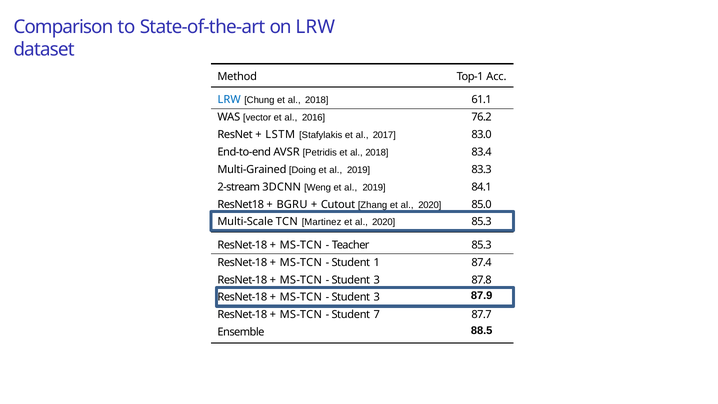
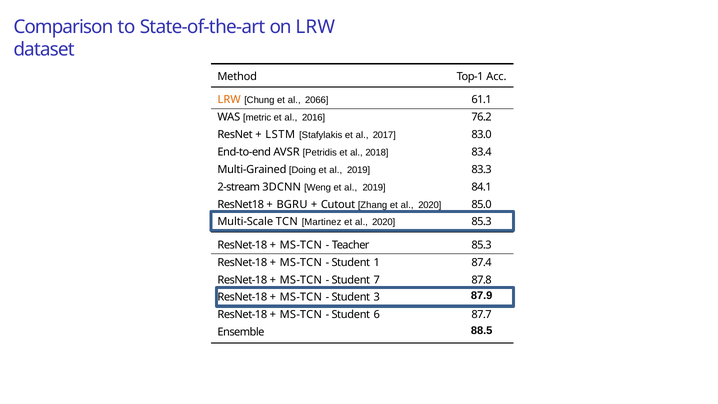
LRW colour: blue -> orange (229, 100)
Chung et al 2018: 2018 -> 2066 (317, 100)
vector: vector -> metric (257, 118)
3: 3 -> 7 (377, 280)
7: 7 -> 6 (377, 315)
